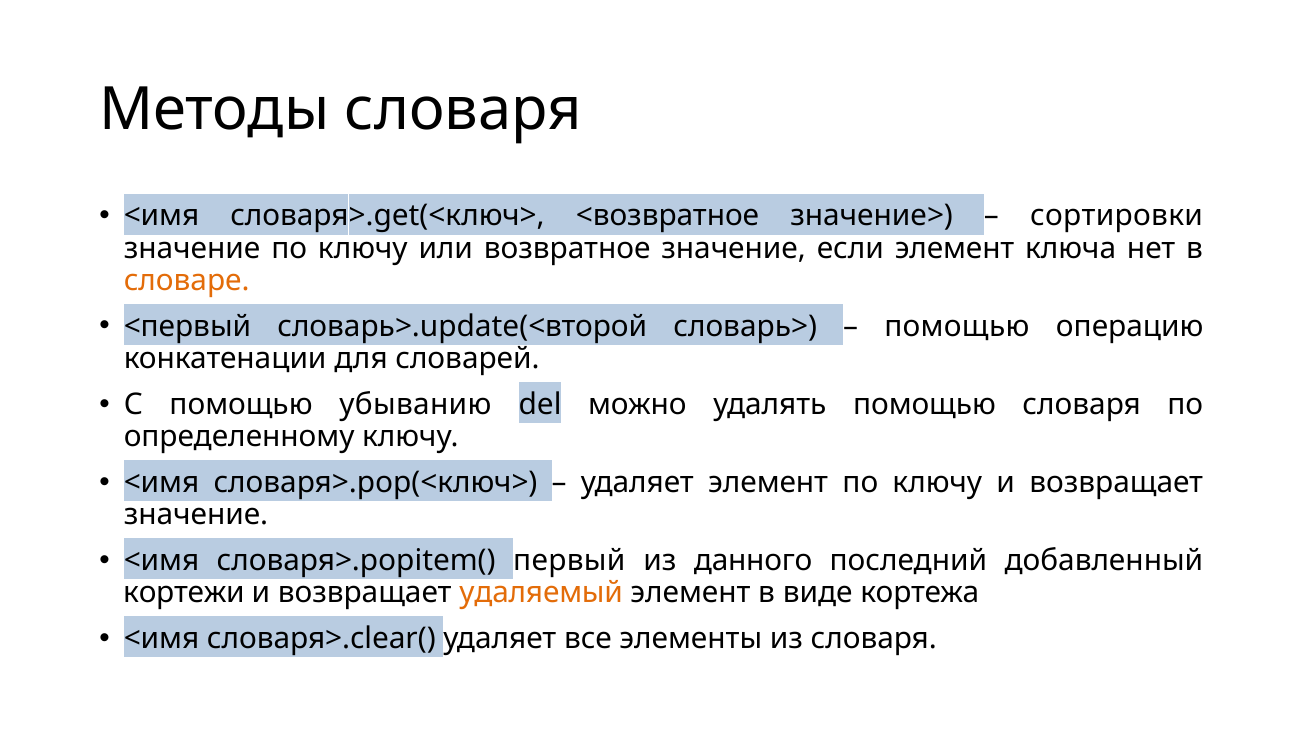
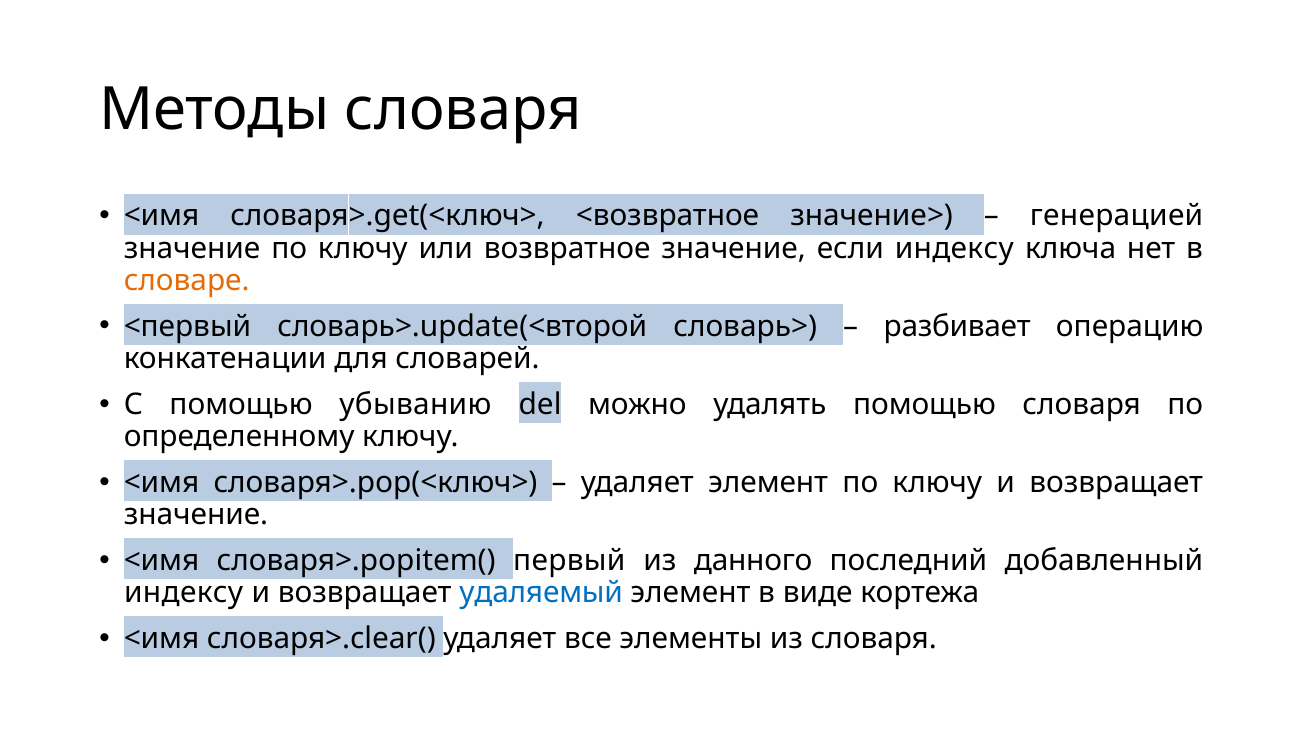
сортировки: сортировки -> генерацией (1117, 216)
если элемент: элемент -> индексу (954, 248)
помощью: помощью -> разбивает (957, 326)
кортежи: кортежи -> индексу (184, 593)
удаляемый colour: orange -> blue (541, 593)
